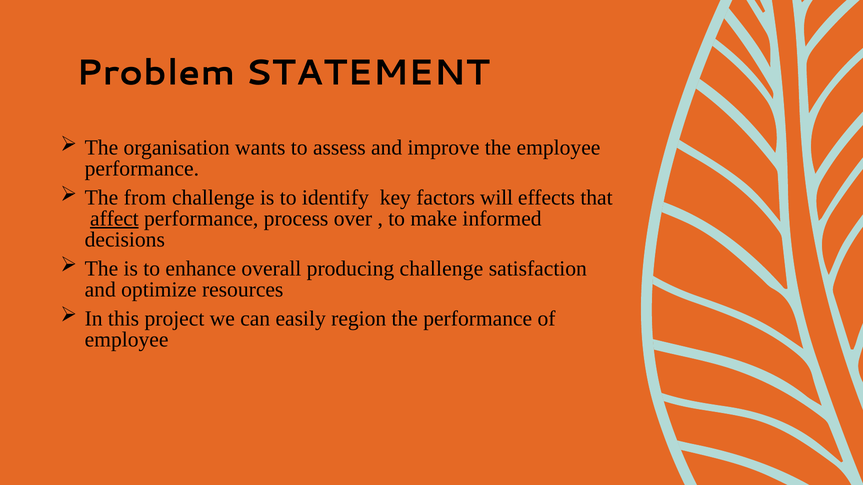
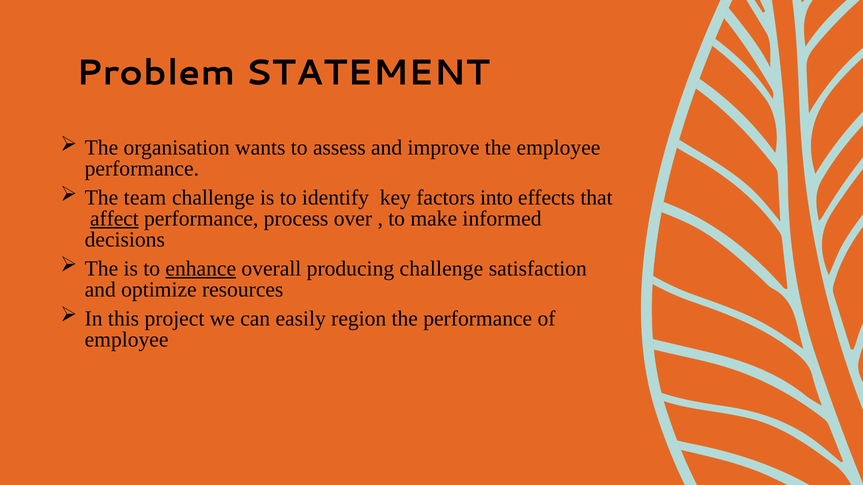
from: from -> team (145, 198)
will: will -> into (497, 198)
enhance underline: none -> present (201, 269)
